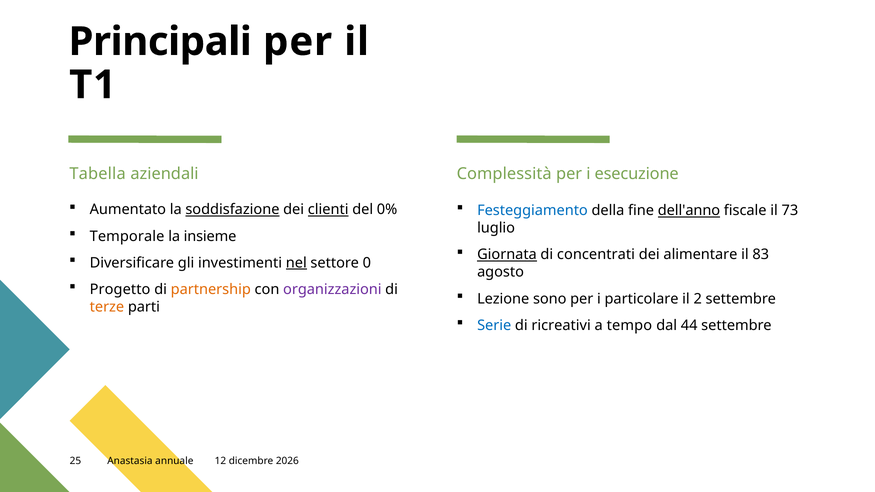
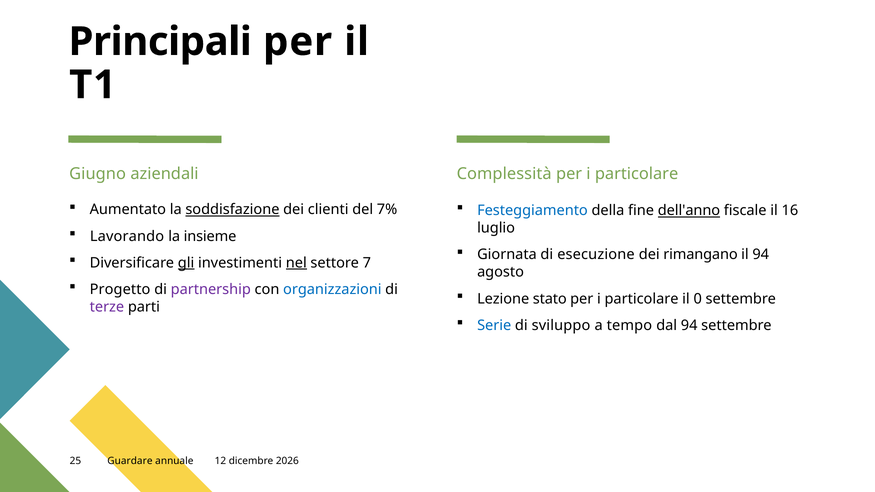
Tabella: Tabella -> Giugno (98, 174)
esecuzione: esecuzione -> particolare (637, 174)
clienti underline: present -> none (328, 210)
0%: 0% -> 7% (387, 210)
73: 73 -> 16 (790, 211)
Temporale: Temporale -> Lavorando (127, 236)
Giornata underline: present -> none (507, 255)
concentrati: concentrati -> esecuzione (596, 255)
alimentare: alimentare -> rimangano (701, 255)
il 83: 83 -> 94 (761, 255)
gli underline: none -> present (186, 263)
0: 0 -> 7 (367, 263)
partnership colour: orange -> purple (211, 290)
organizzazioni colour: purple -> blue (332, 290)
sono: sono -> stato (550, 299)
2: 2 -> 0 (698, 299)
terze colour: orange -> purple (107, 307)
ricreativi: ricreativi -> sviluppo (561, 325)
dal 44: 44 -> 94 (689, 325)
Anastasia: Anastasia -> Guardare (130, 461)
